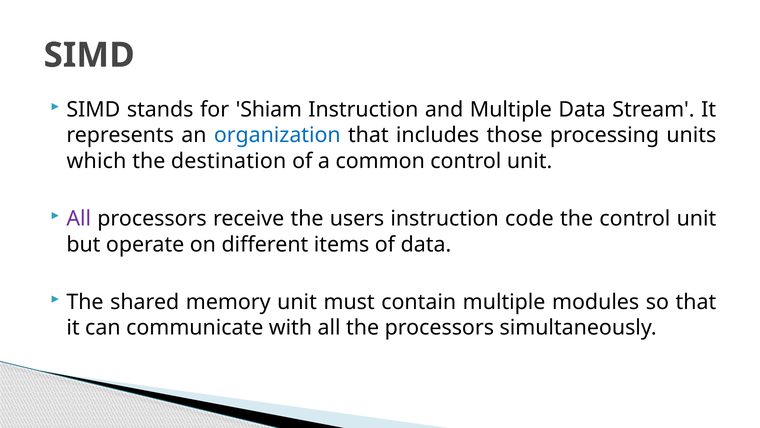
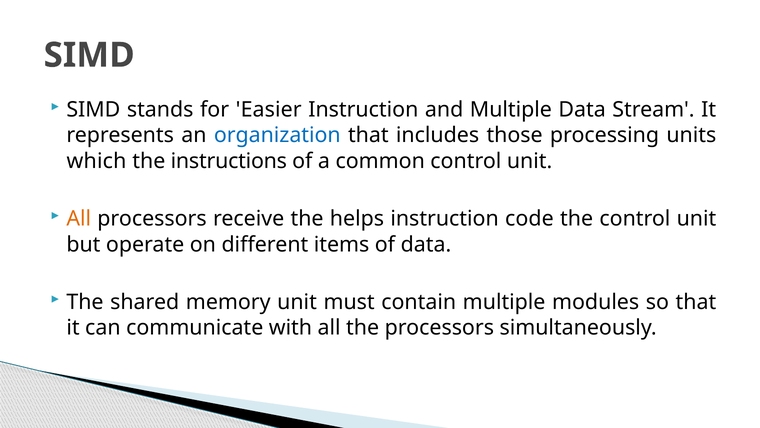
Shiam: Shiam -> Easier (269, 109)
destination: destination -> instructions (229, 161)
All colour: purple -> orange (79, 218)
users: users -> helps (357, 218)
